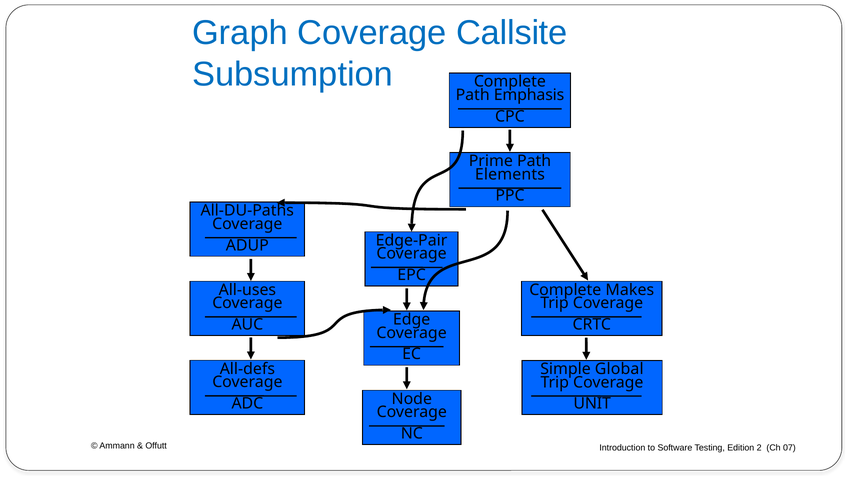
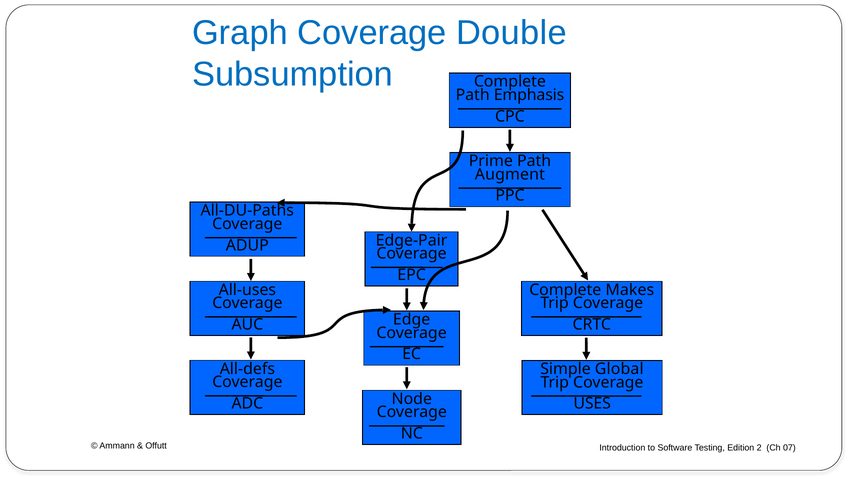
Callsite: Callsite -> Double (512, 33)
Elements: Elements -> Augment (510, 174)
UNIT: UNIT -> USES (592, 404)
